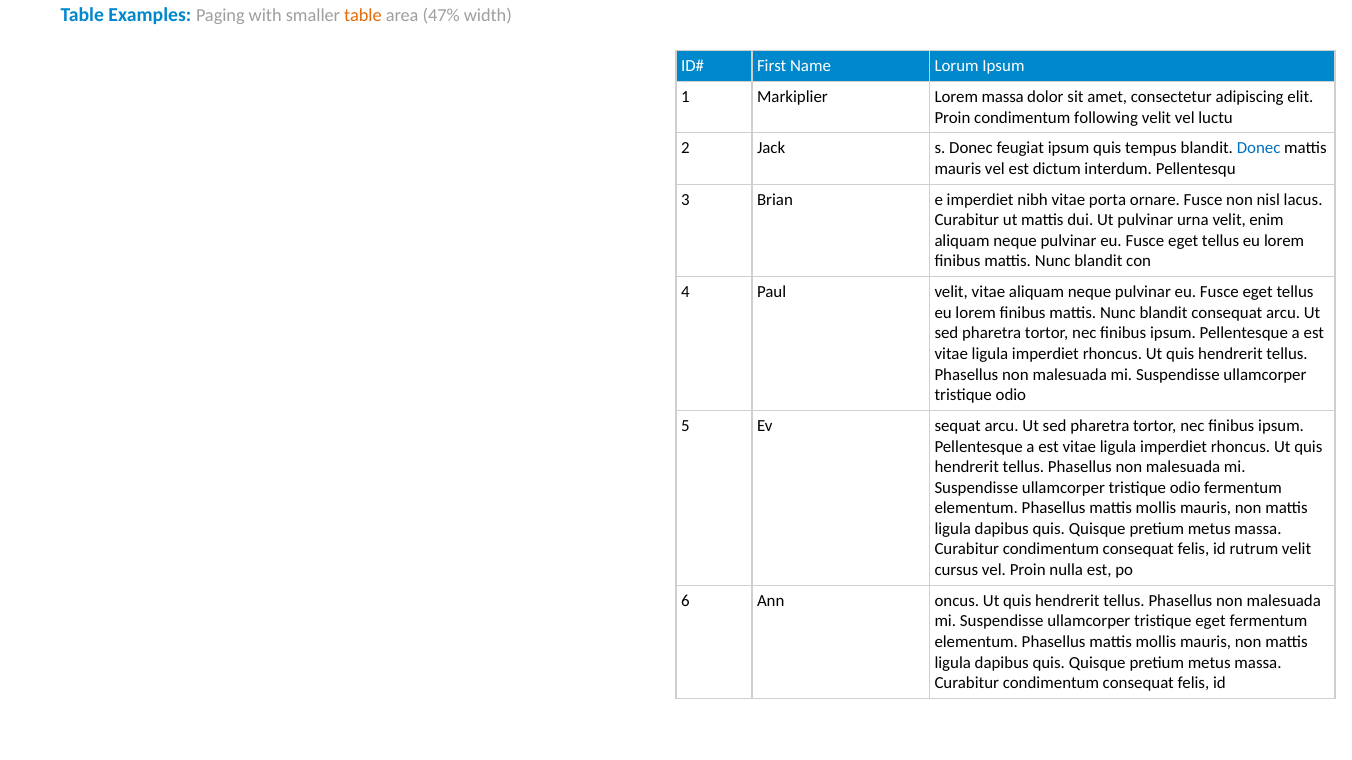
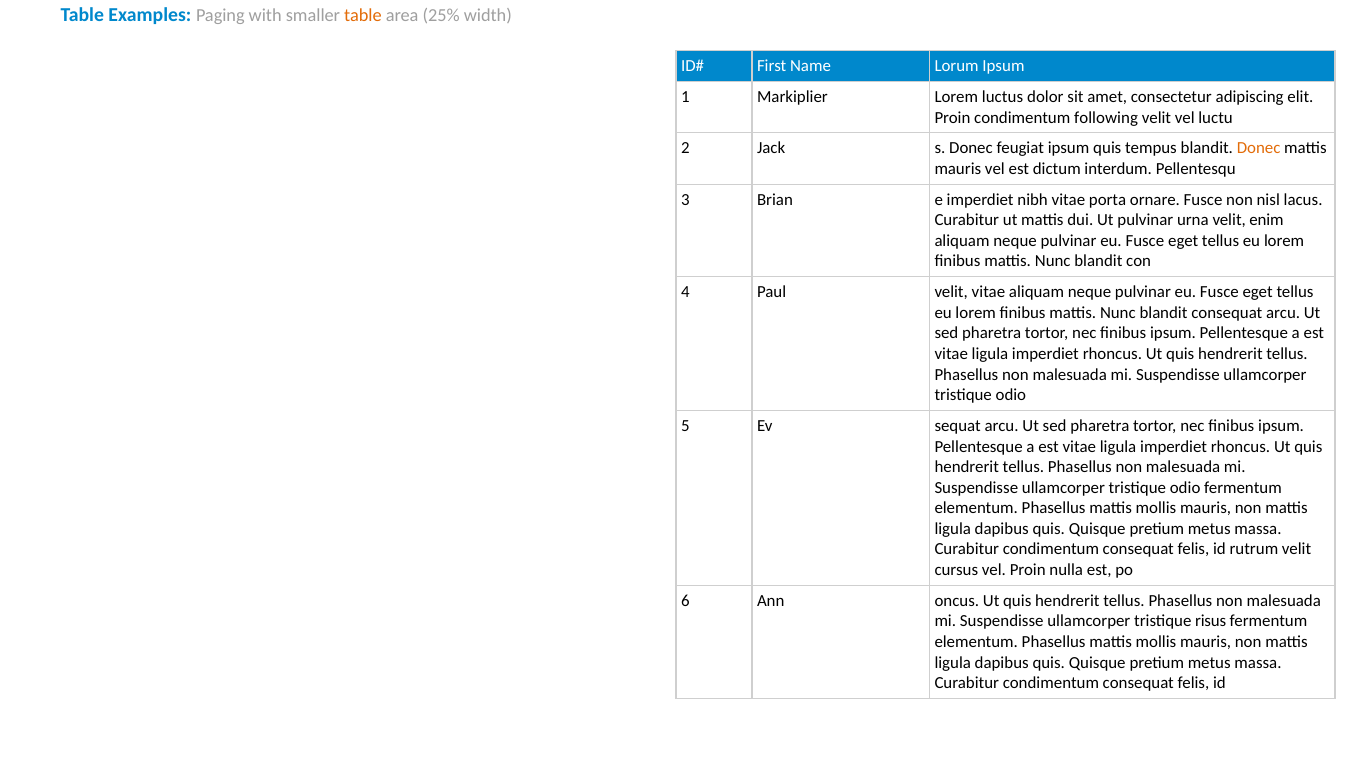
47%: 47% -> 25% (441, 15)
Lorem massa: massa -> luctus (1003, 97)
Donec colour: blue -> orange (1259, 148)
tristique eget: eget -> risus (1211, 622)
